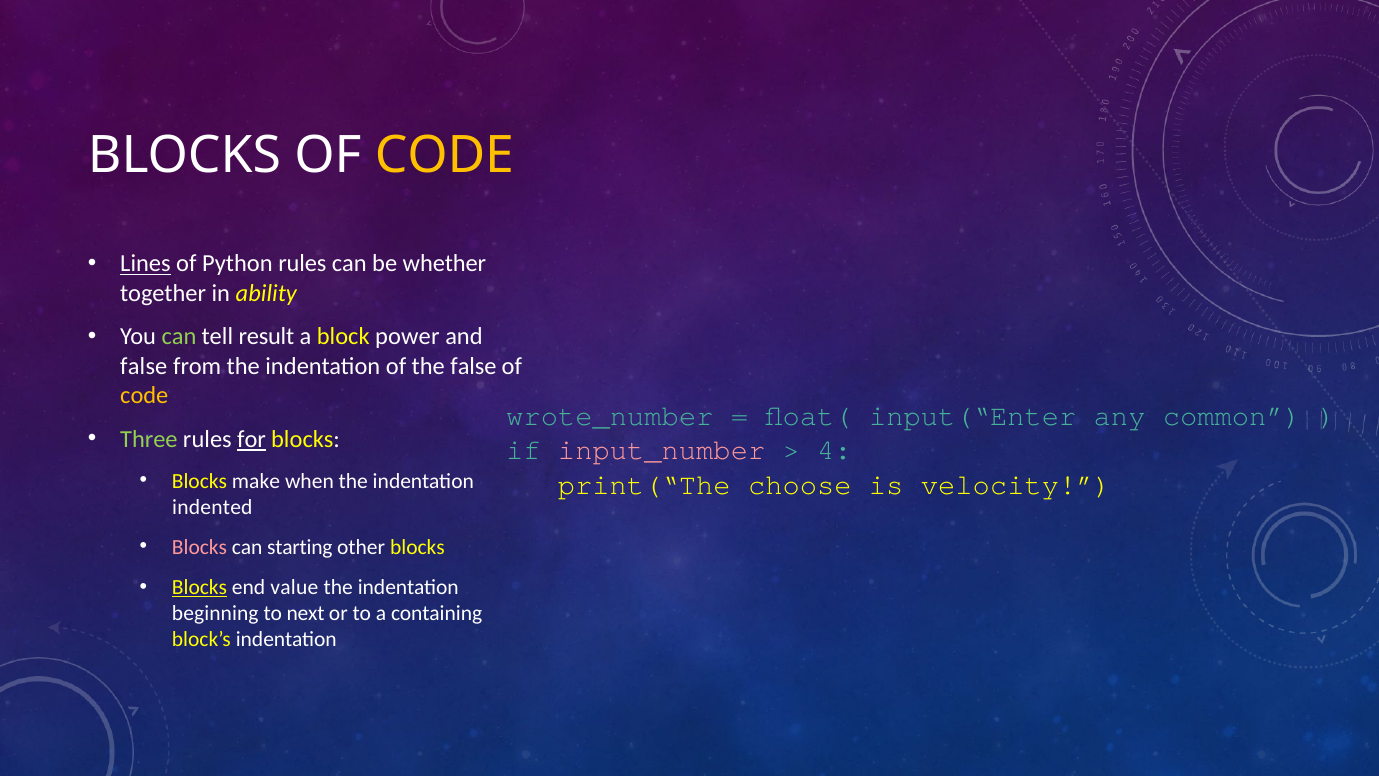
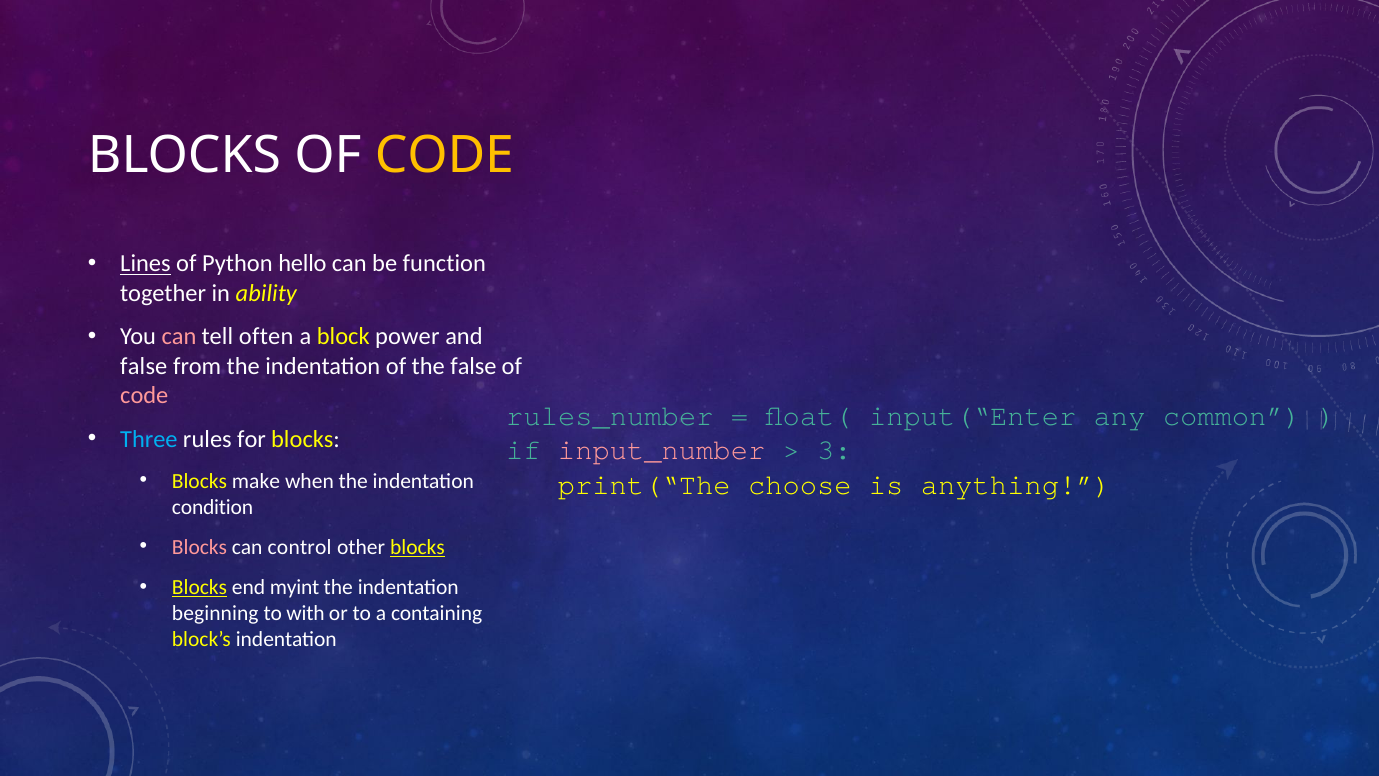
Python rules: rules -> hello (302, 264)
whether: whether -> function (444, 264)
can colour: light green -> pink (179, 337)
result: result -> often (266, 337)
code colour: yellow -> pink (144, 395)
wrote_number: wrote_number -> rules_number (610, 416)
Three colour: light green -> light blue (149, 439)
for underline: present -> none (252, 439)
4: 4 -> 3 (834, 450)
velocity: velocity -> anything (1016, 485)
indented: indented -> condition (213, 507)
starting: starting -> control (300, 547)
blocks underline: none -> present (418, 547)
value: value -> myint (295, 587)
next: next -> with (306, 613)
